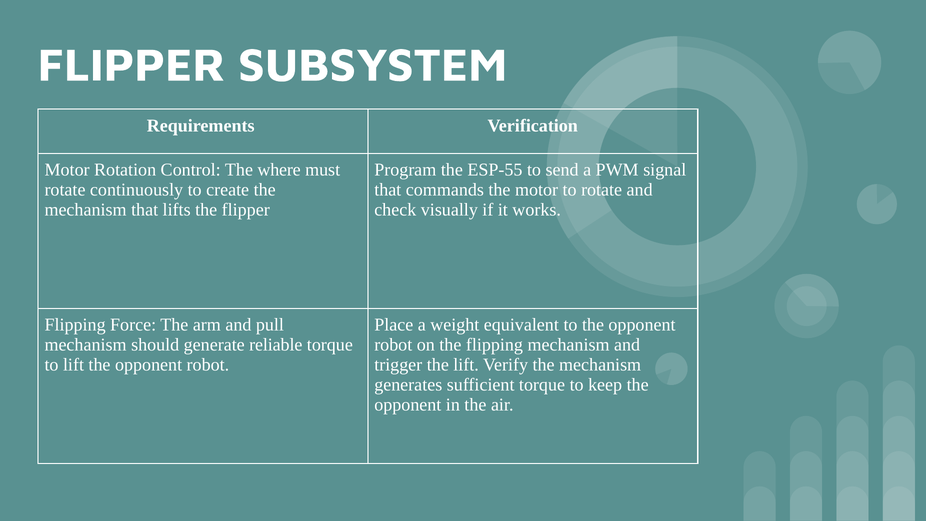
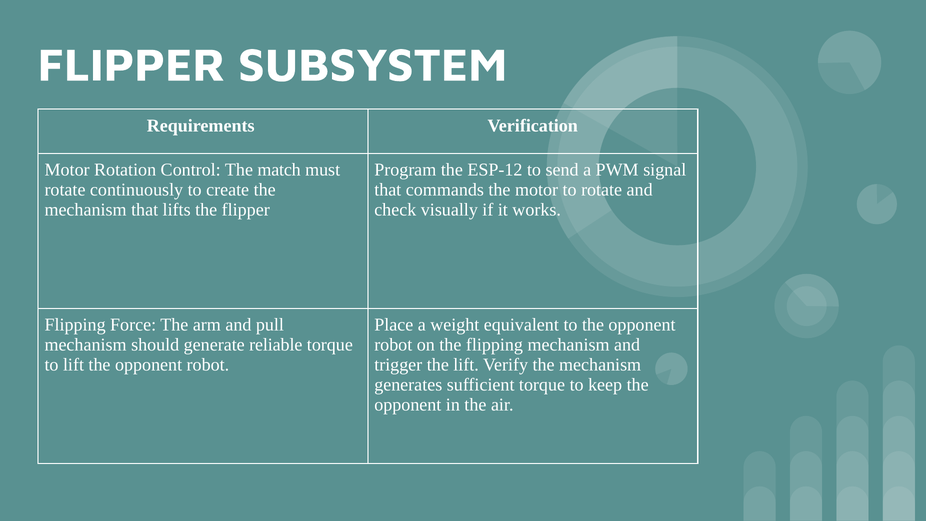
where: where -> match (279, 170)
ESP-55: ESP-55 -> ESP-12 (495, 170)
